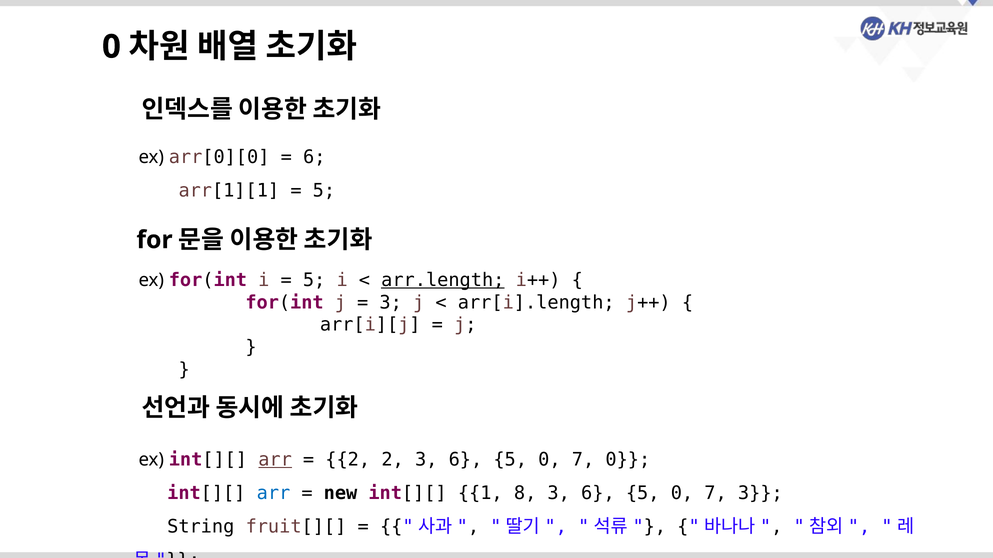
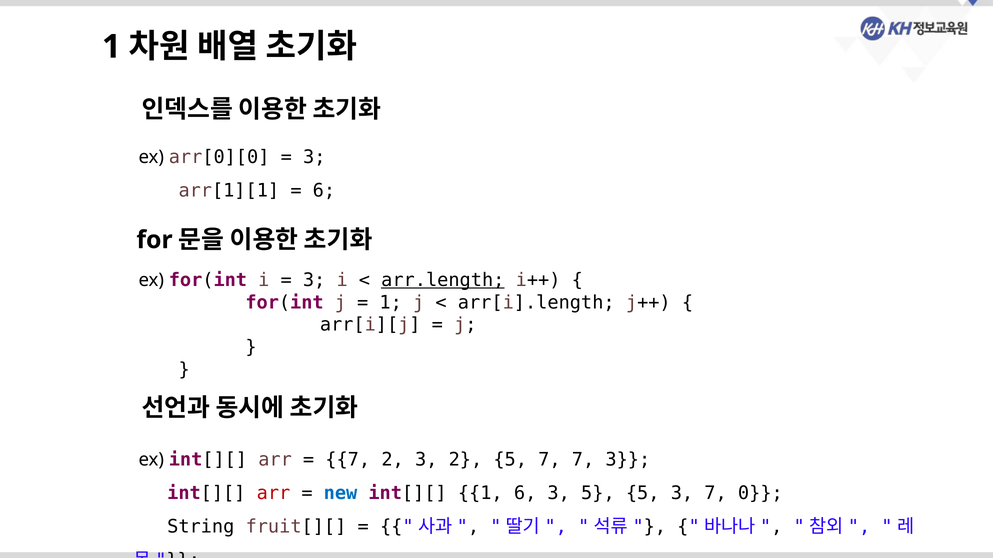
0: 0 -> 1 (111, 47)
6: 6 -> 3 (314, 157)
5: 5 -> 6 (324, 191)
5: 5 -> 3 (314, 280)
3: 3 -> 1 (391, 303)
arr underline: present -> none (275, 460)
2: 2 -> 7 (348, 460)
2 3 6: 6 -> 2 (465, 460)
0: 0 -> 7 (549, 460)
7 0: 0 -> 3 (628, 460)
arr colour: blue -> red (273, 493)
new colour: black -> blue (341, 493)
1 8: 8 -> 6 (525, 493)
6: 6 -> 5 (598, 493)
0: 0 -> 3 (682, 493)
7 3: 3 -> 0 (760, 493)
